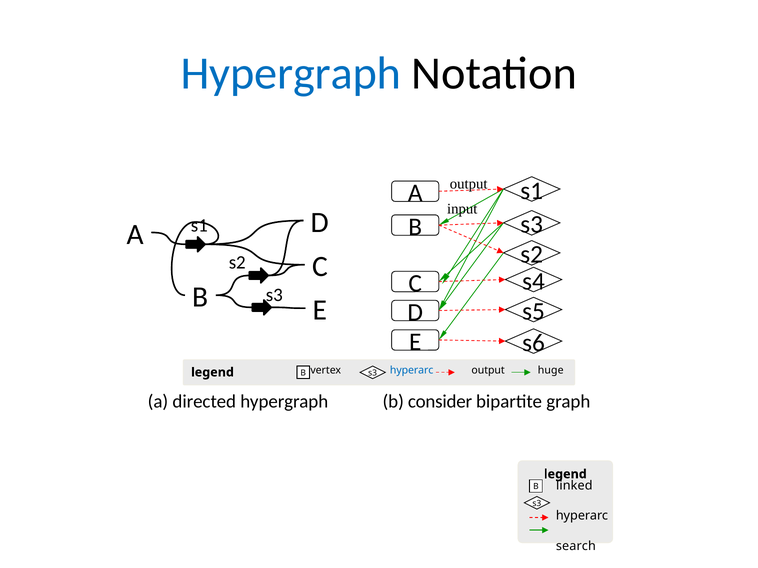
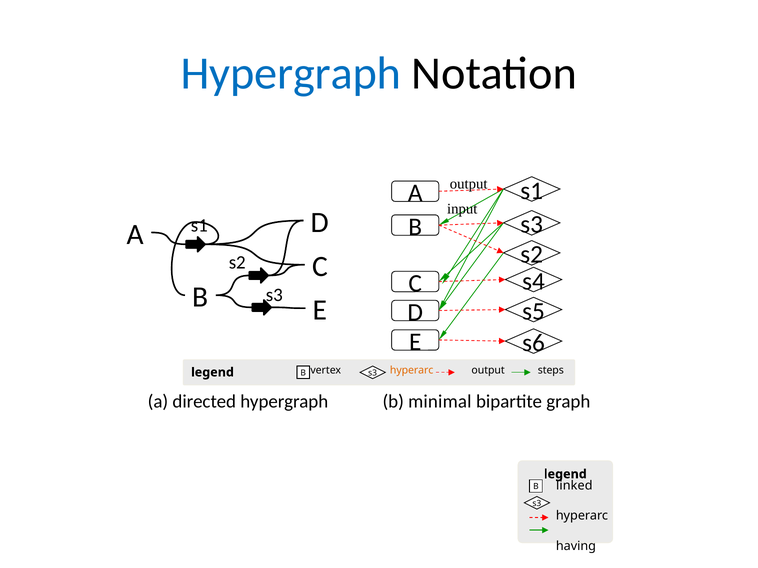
hyperarc colour: blue -> orange (412, 371)
huge: huge -> steps (551, 371)
consider: consider -> minimal (440, 402)
search: search -> having (576, 547)
